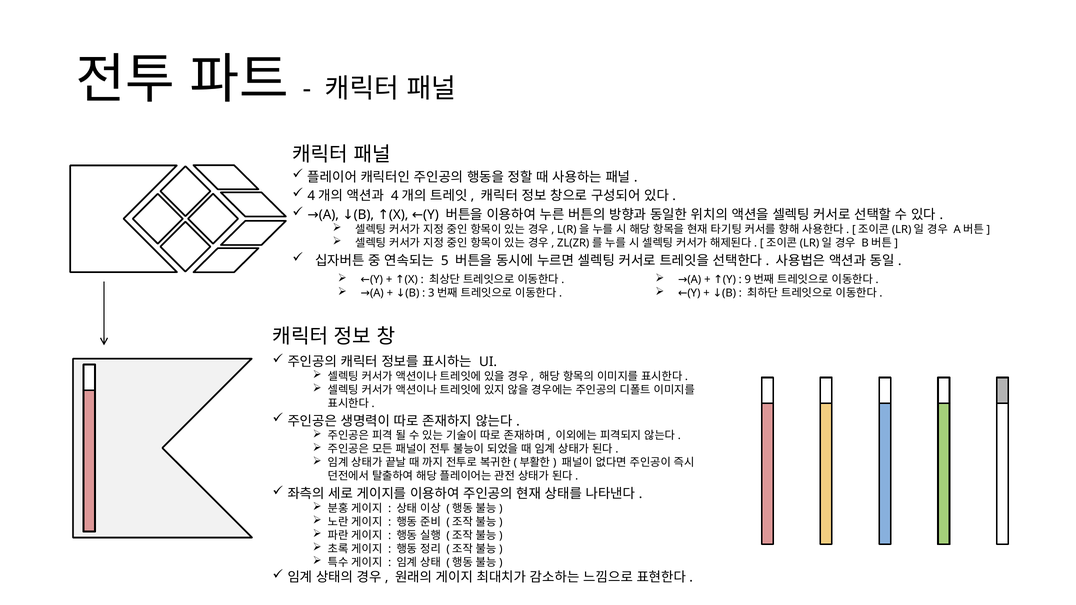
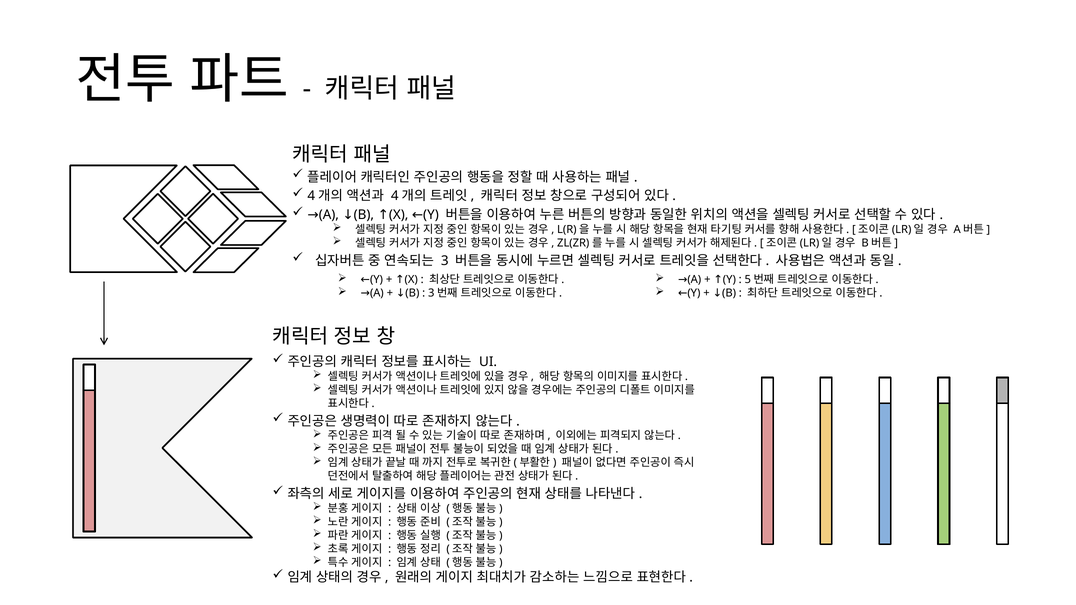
5: 5 -> 3 (445, 261)
9: 9 -> 5 (748, 280)
